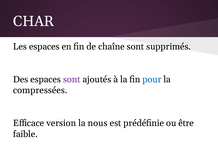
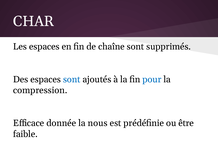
sont colour: purple -> blue (72, 79)
compressées: compressées -> compression (40, 90)
version: version -> donnée (61, 123)
